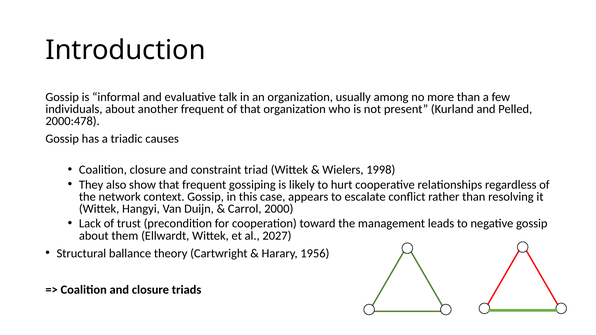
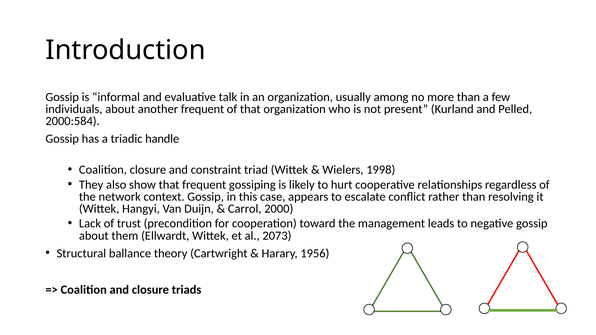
2000:478: 2000:478 -> 2000:584 (73, 121)
causes: causes -> handle (162, 139)
2027: 2027 -> 2073 (277, 236)
